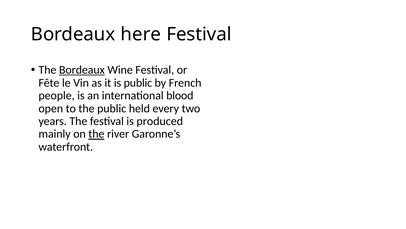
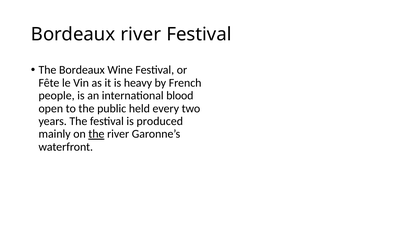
Bordeaux here: here -> river (141, 34)
Bordeaux underline: present -> none (82, 70)
is public: public -> heavy (138, 83)
